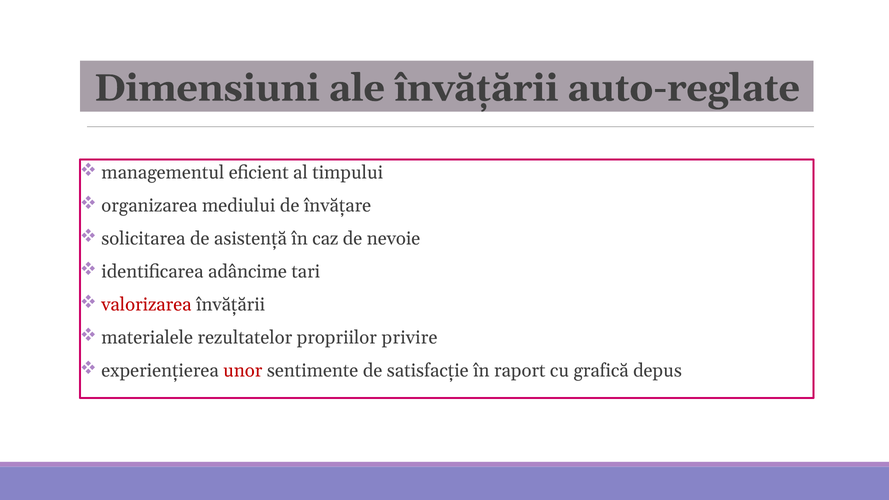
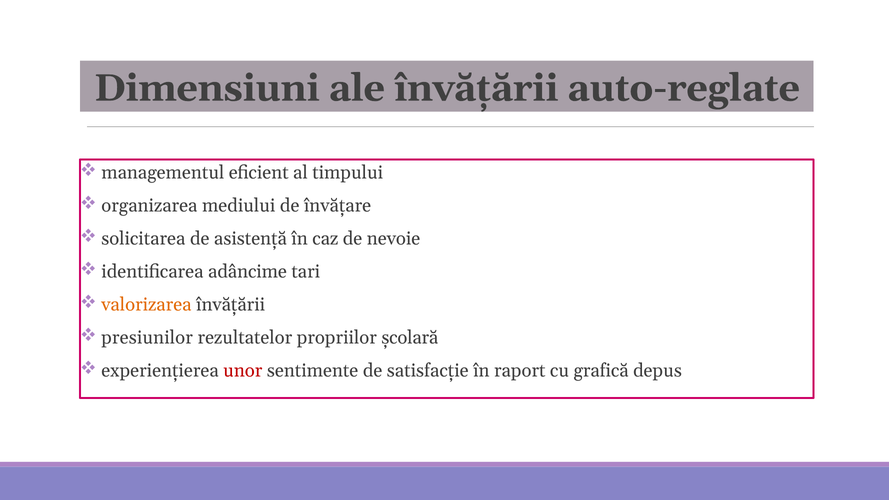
valorizarea colour: red -> orange (146, 305)
materialele: materialele -> presiunilor (147, 338)
privire: privire -> școlară (410, 338)
